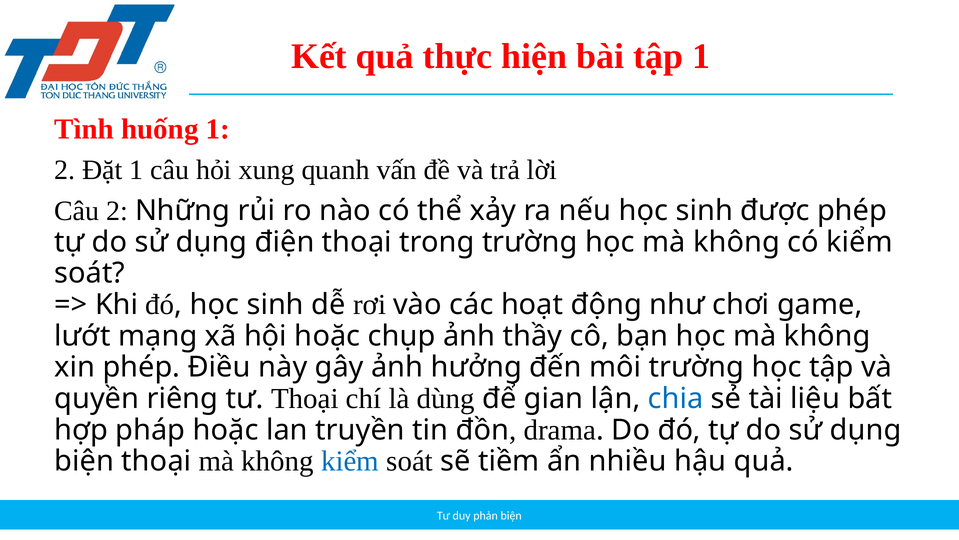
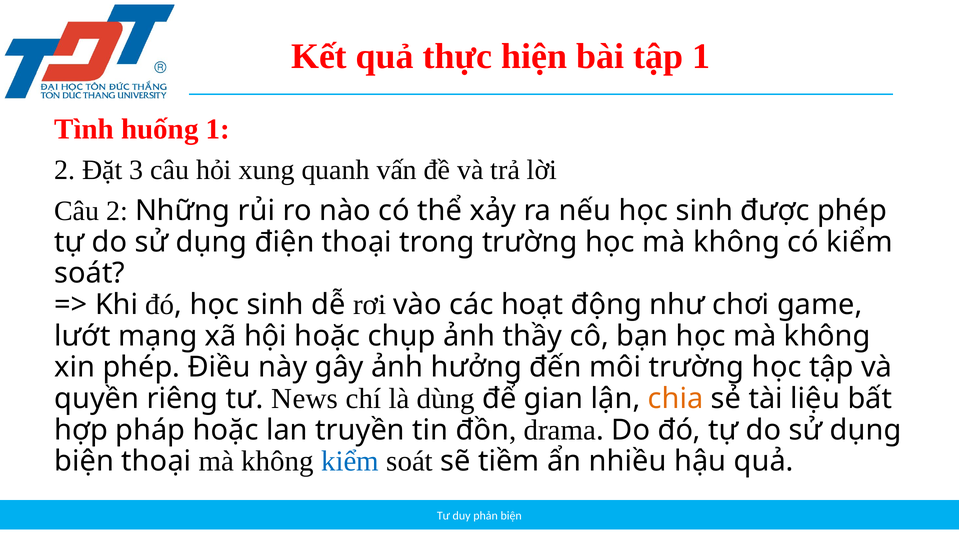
Đặt 1: 1 -> 3 (136, 170)
Thoại: Thoại -> News (305, 398)
chia colour: blue -> orange (676, 398)
